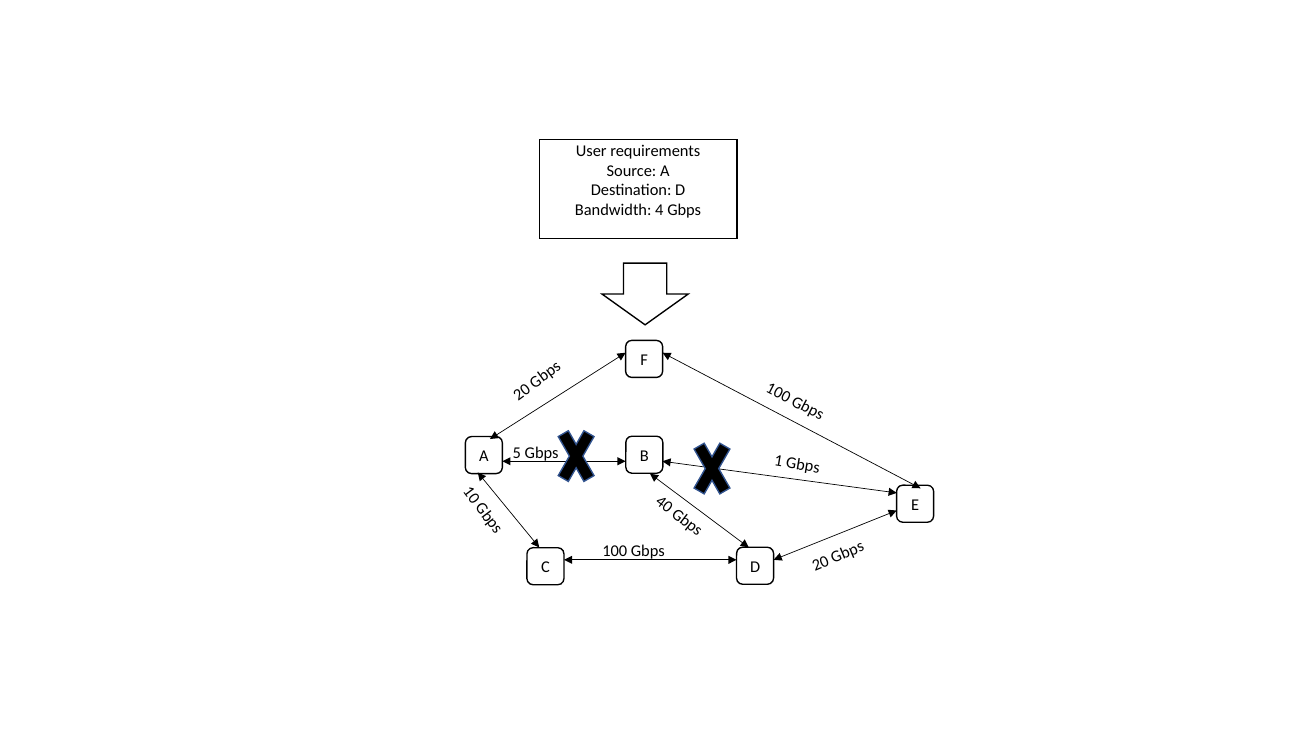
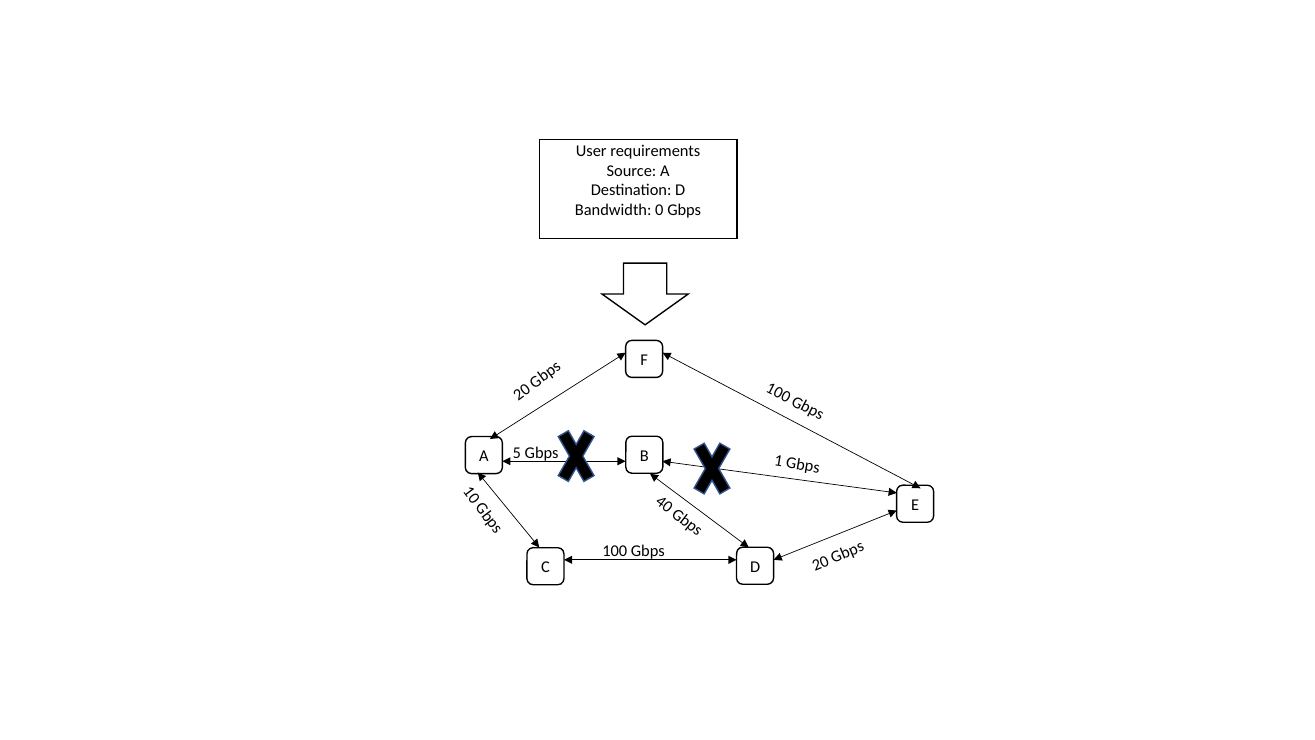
Bandwidth 4: 4 -> 0 (659, 210)
